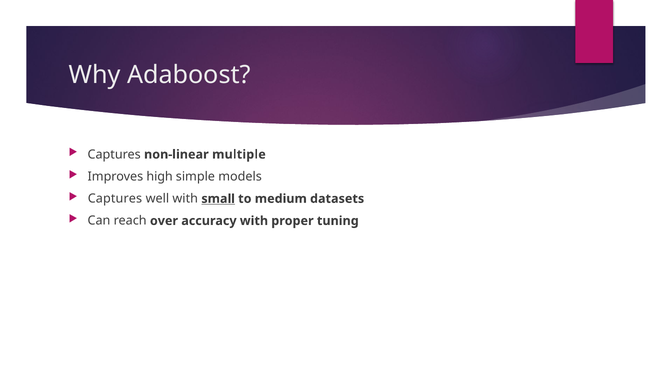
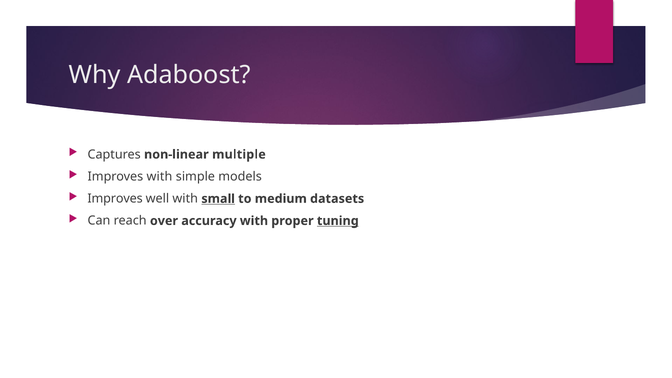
Improves high: high -> with (159, 177)
Captures: Captures -> Improves (115, 199)
tuning underline: none -> present (338, 221)
